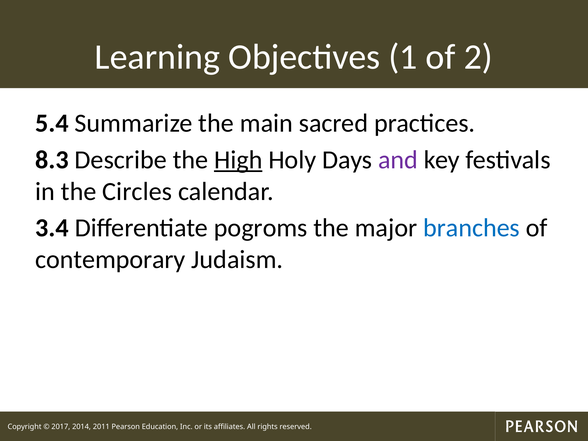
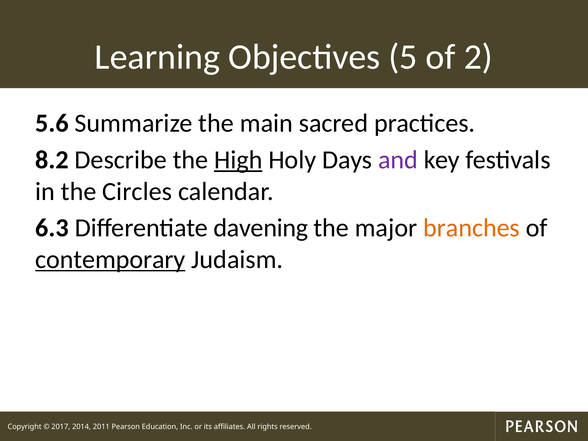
1: 1 -> 5 (403, 57)
5.4: 5.4 -> 5.6 (52, 123)
8.3: 8.3 -> 8.2 (52, 160)
3.4: 3.4 -> 6.3 (52, 228)
pogroms: pogroms -> davening (261, 228)
branches colour: blue -> orange (472, 228)
contemporary underline: none -> present (110, 259)
